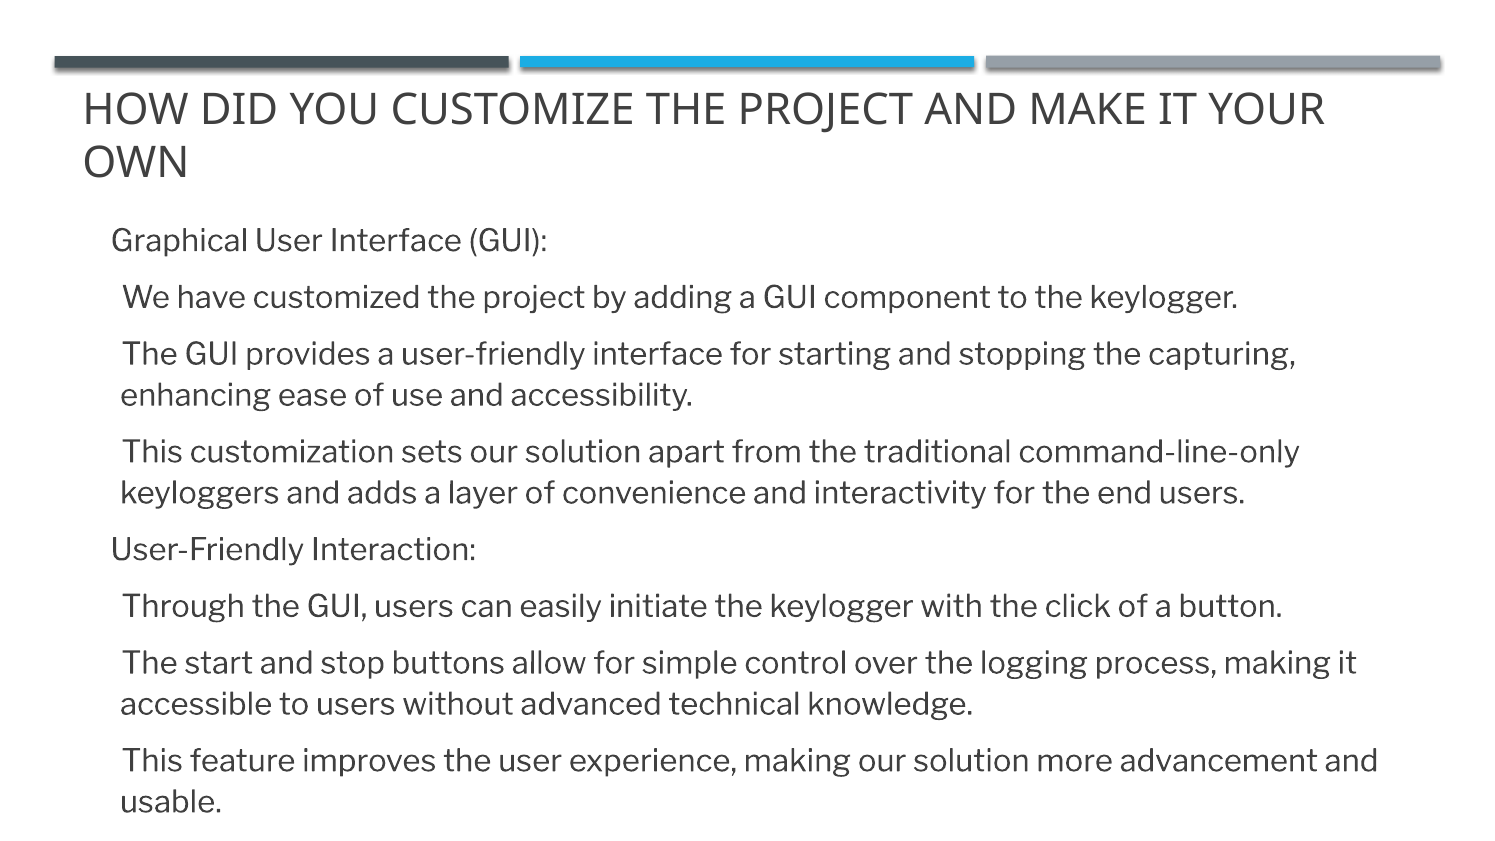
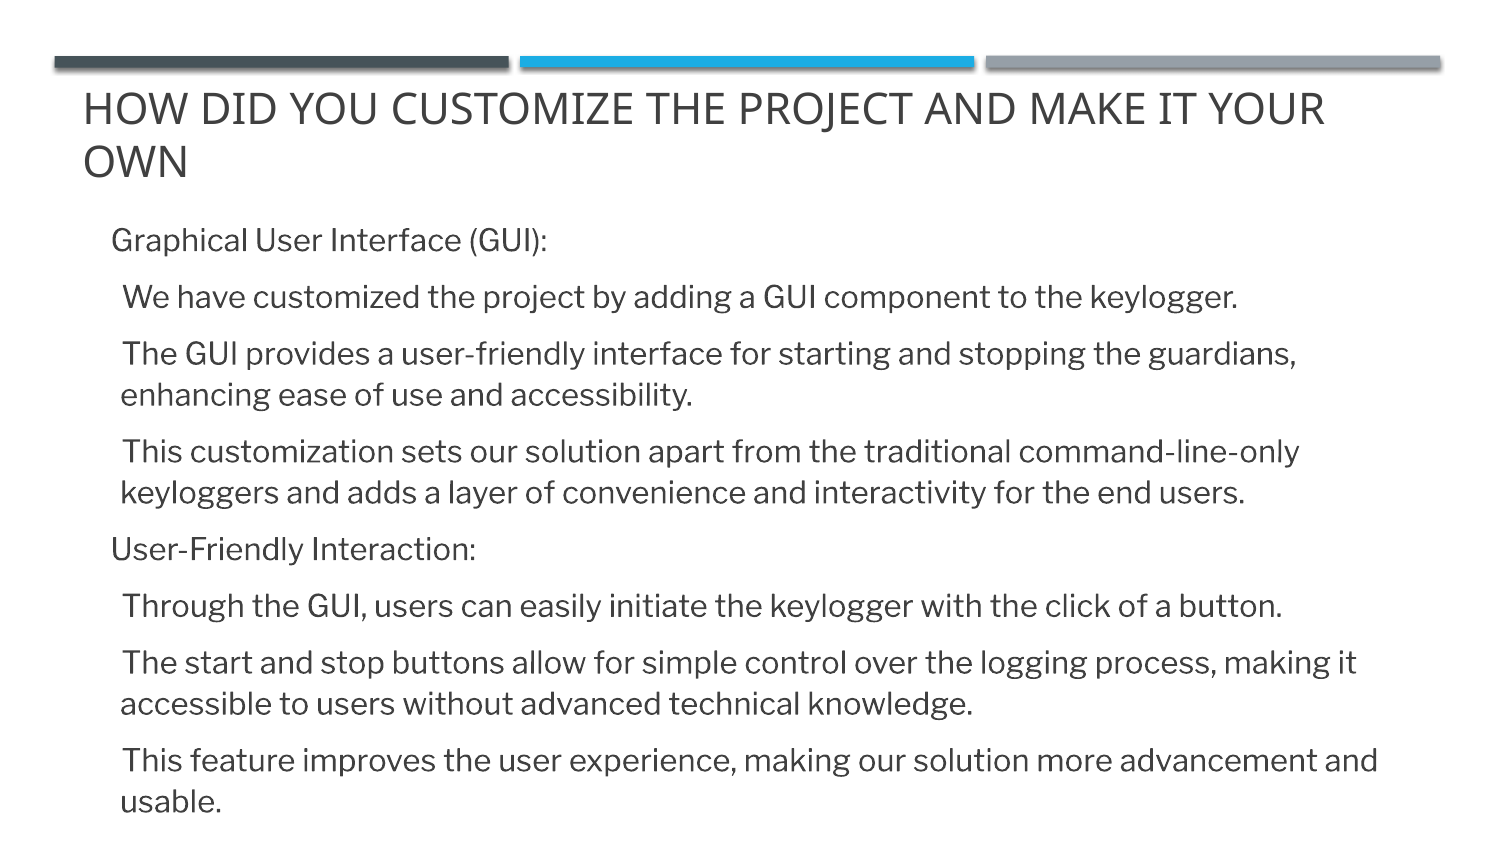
capturing: capturing -> guardians (1222, 354)
